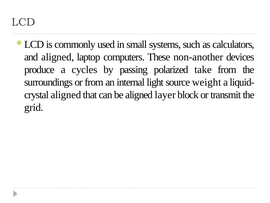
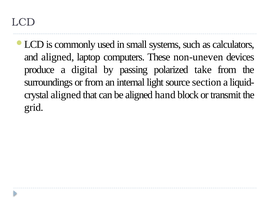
non-another: non-another -> non-uneven (198, 57)
cycles: cycles -> digital (85, 69)
weight: weight -> section (207, 82)
layer: layer -> hand (165, 95)
